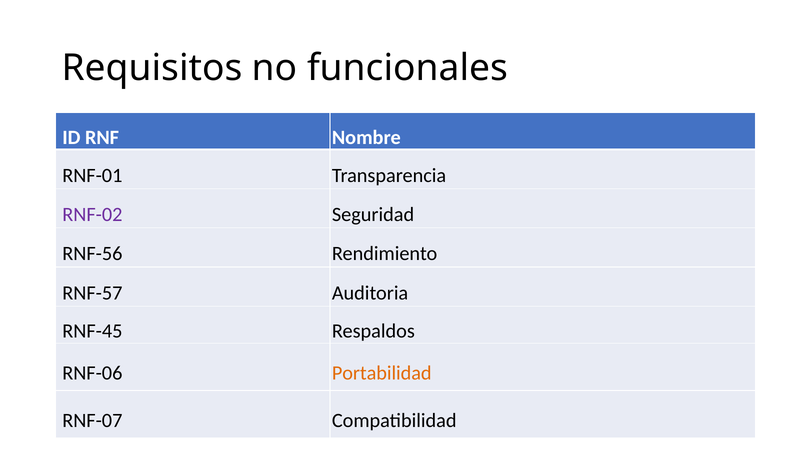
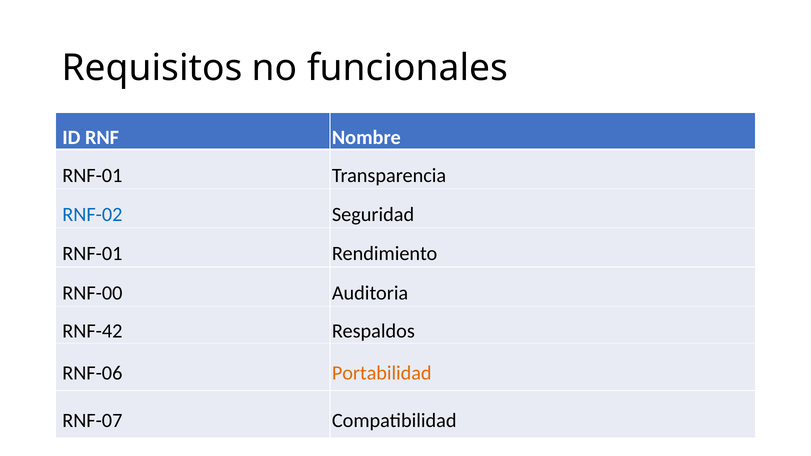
RNF-02 colour: purple -> blue (92, 215)
RNF-56: RNF-56 -> RNF-01 (92, 254)
RNF-57: RNF-57 -> RNF-00 (92, 293)
RNF-45: RNF-45 -> RNF-42 (92, 331)
